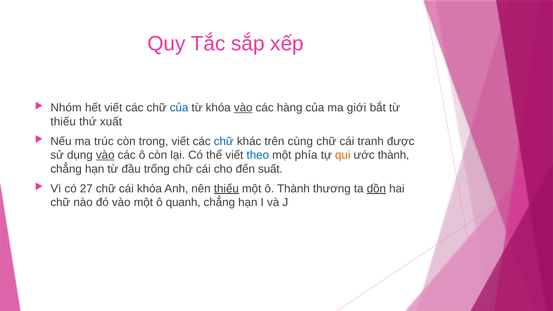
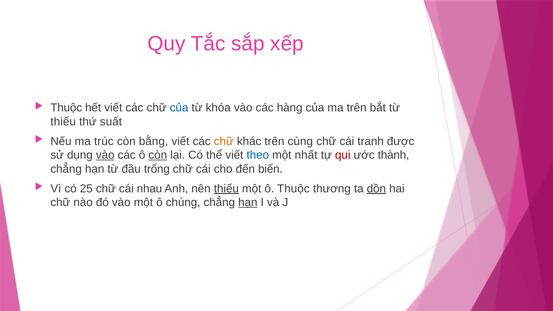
Nhóm: Nhóm -> Thuộc (66, 108)
vào underline: present -> none (243, 108)
ma giới: giới -> trên (357, 108)
xuất: xuất -> suất (111, 122)
trong: trong -> bằng (154, 141)
chữ colour: blue -> orange (224, 141)
còn underline: none -> present (158, 155)
phía: phía -> nhất (306, 155)
qui colour: orange -> red (343, 155)
suất: suất -> biến (270, 169)
27: 27 -> 25 (86, 189)
cái khóa: khóa -> nhau (149, 189)
ô Thành: Thành -> Thuộc (293, 189)
quanh: quanh -> chúng (183, 202)
hạn underline: none -> present (248, 202)
